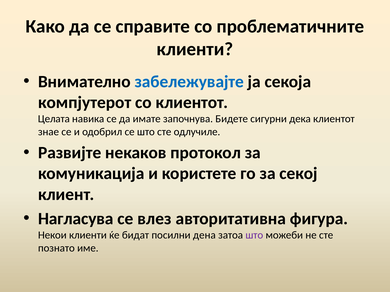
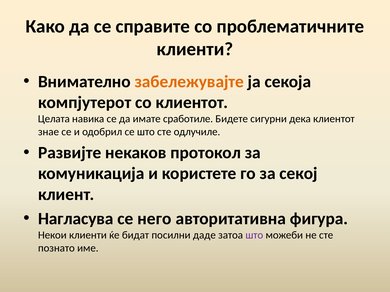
забележувајте colour: blue -> orange (189, 82)
започнува: започнува -> сработиле (188, 119)
влез: влез -> него (154, 219)
дена: дена -> даде (204, 235)
